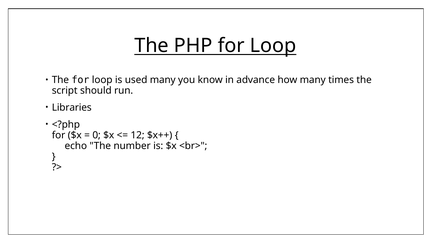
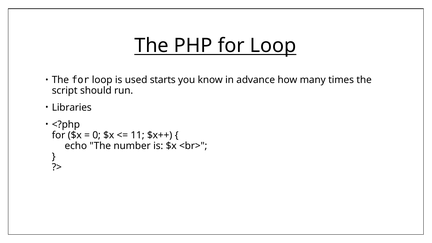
used many: many -> starts (163, 80)
12: 12 -> 11 (138, 135)
